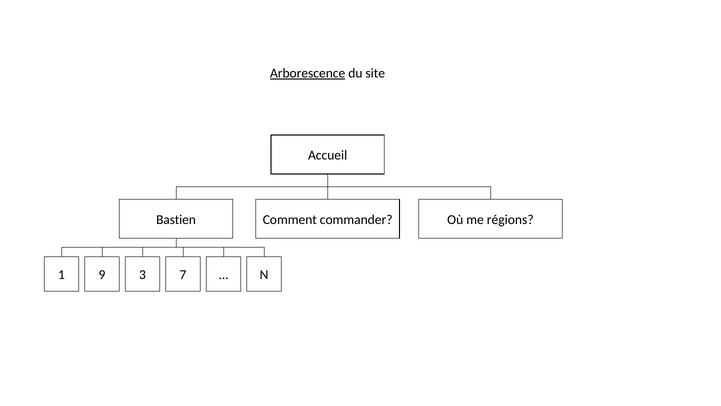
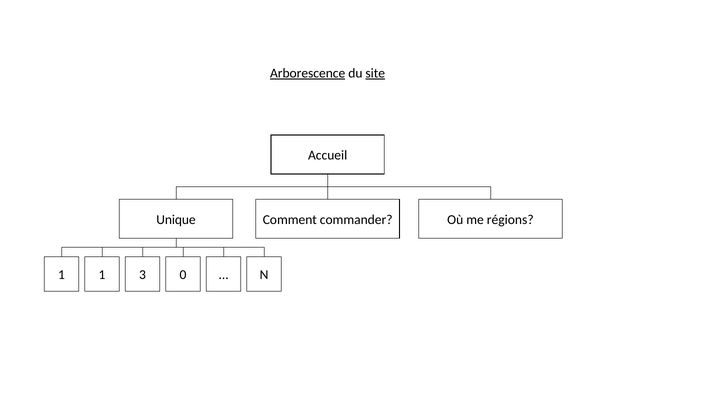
site underline: none -> present (375, 73)
Bastien: Bastien -> Unique (176, 219)
1 9: 9 -> 1 (102, 275)
7: 7 -> 0 (183, 275)
